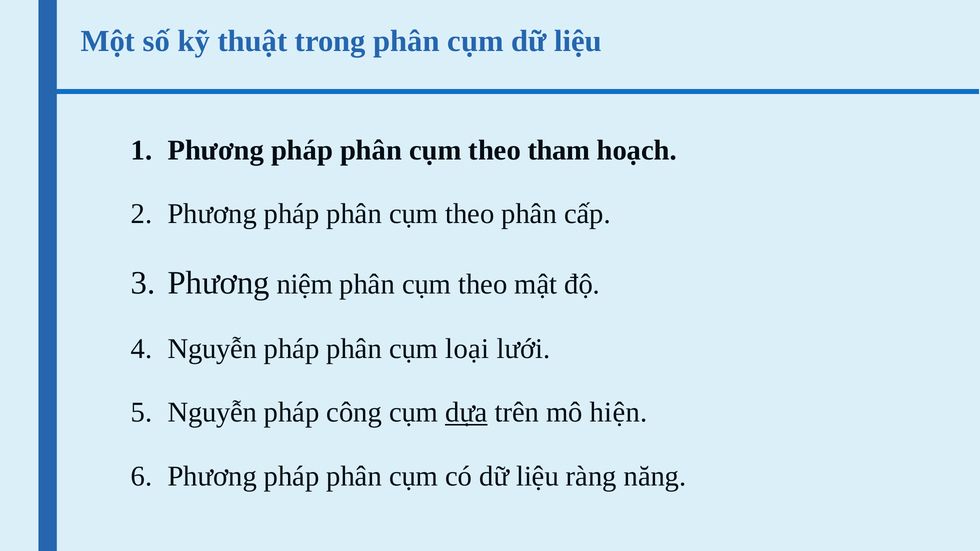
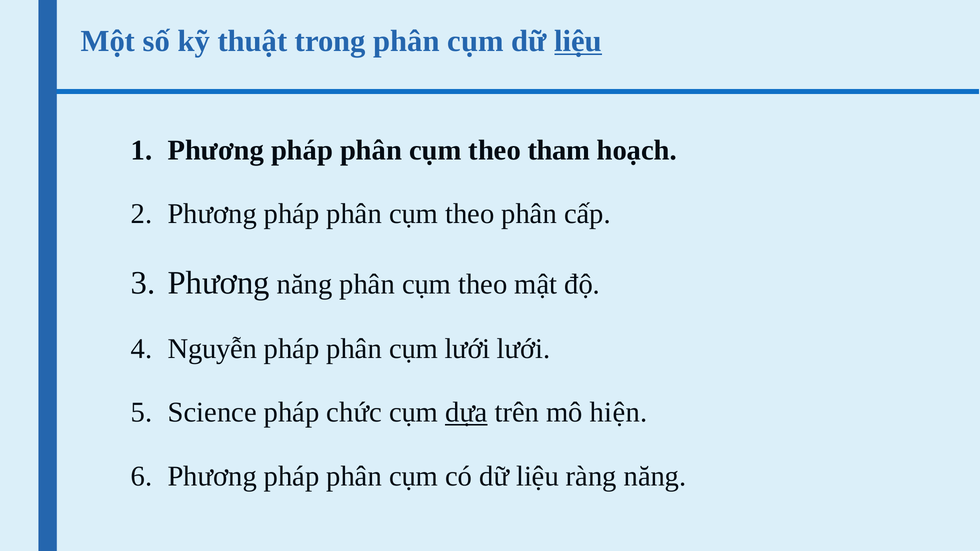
liệu underline: none -> present (578, 41)
Phương niệm: niệm -> năng (305, 284)
cụm loại: loại -> lưới (468, 349)
Nguyễn: Nguyễn -> Science (212, 413)
công: công -> chức (354, 413)
